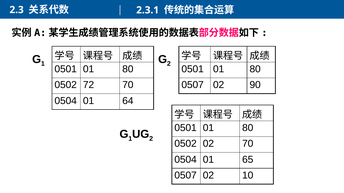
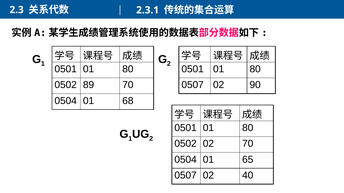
72: 72 -> 89 (89, 85)
64: 64 -> 68 (128, 101)
10: 10 -> 40 (248, 176)
